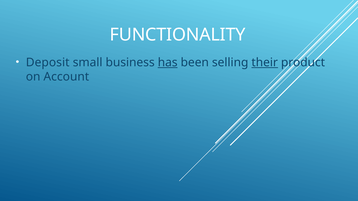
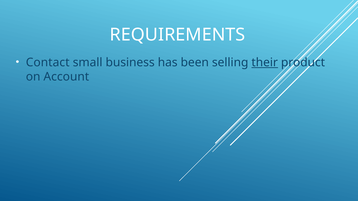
FUNCTIONALITY: FUNCTIONALITY -> REQUIREMENTS (178, 35)
Deposit: Deposit -> Contact (48, 63)
has underline: present -> none (168, 63)
